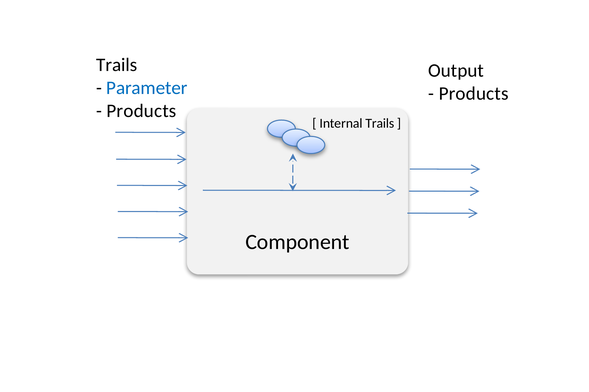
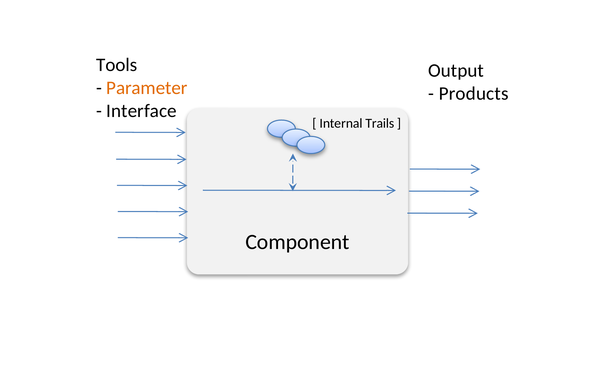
Trails: Trails -> Tools (117, 65)
Parameter colour: blue -> orange (147, 88)
Products: Products -> Interface (142, 111)
